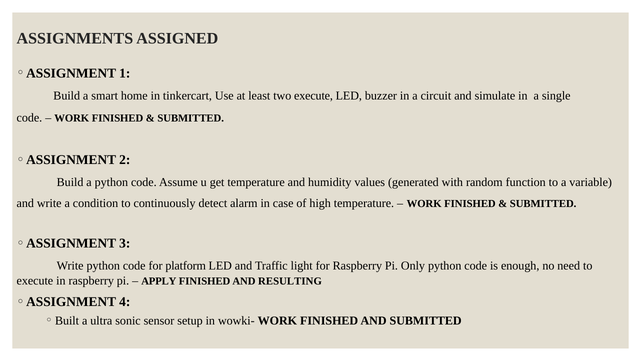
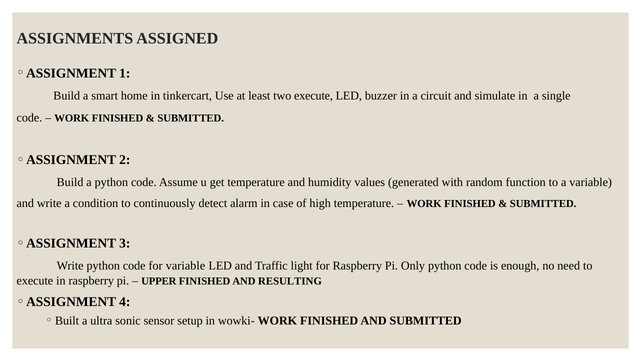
for platform: platform -> variable (186, 266)
APPLY: APPLY -> UPPER (159, 281)
